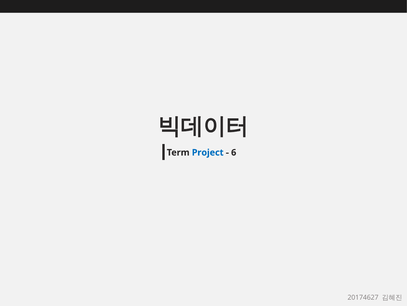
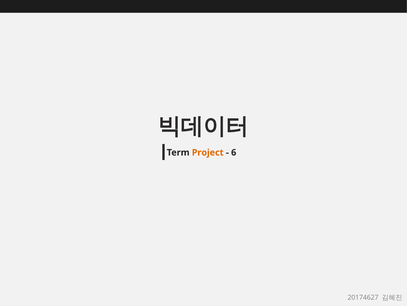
Project colour: blue -> orange (208, 152)
